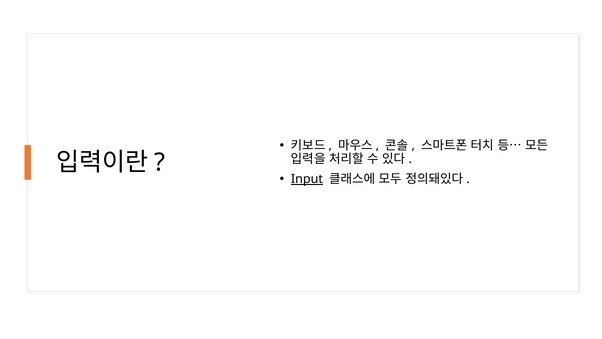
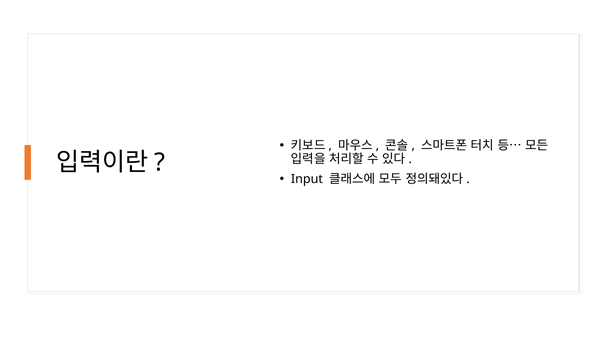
Input underline: present -> none (307, 179)
